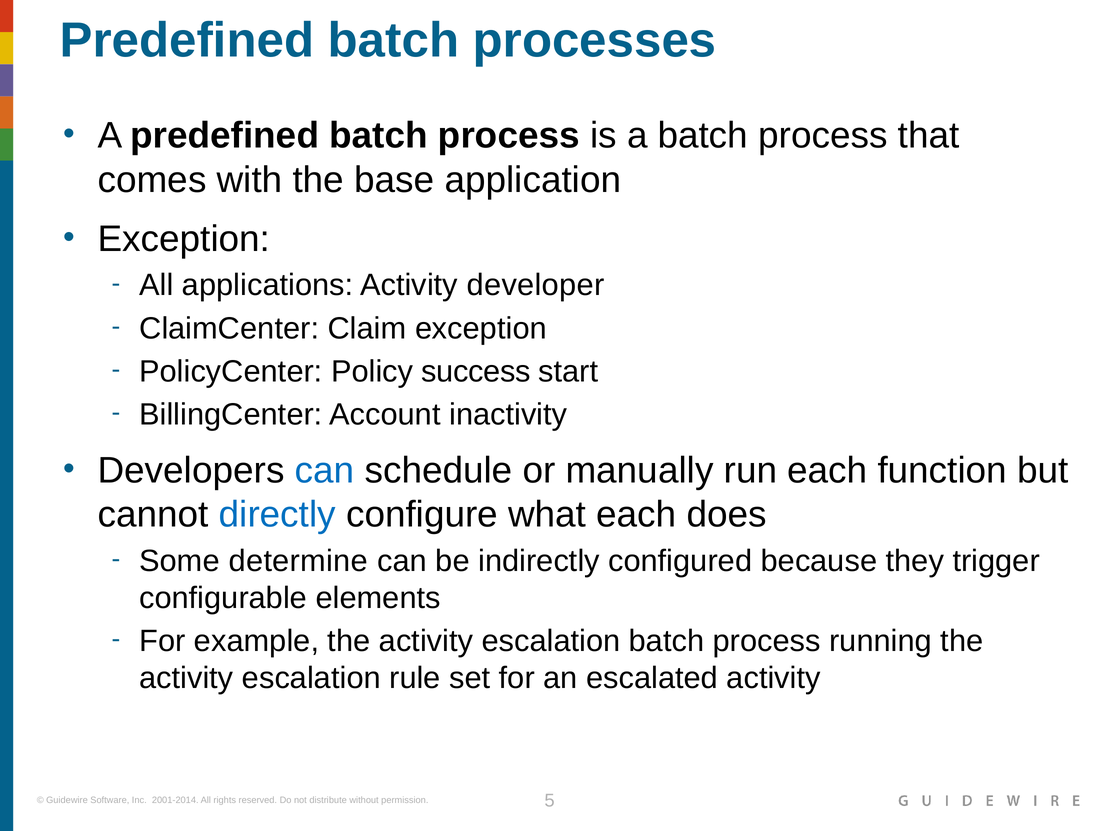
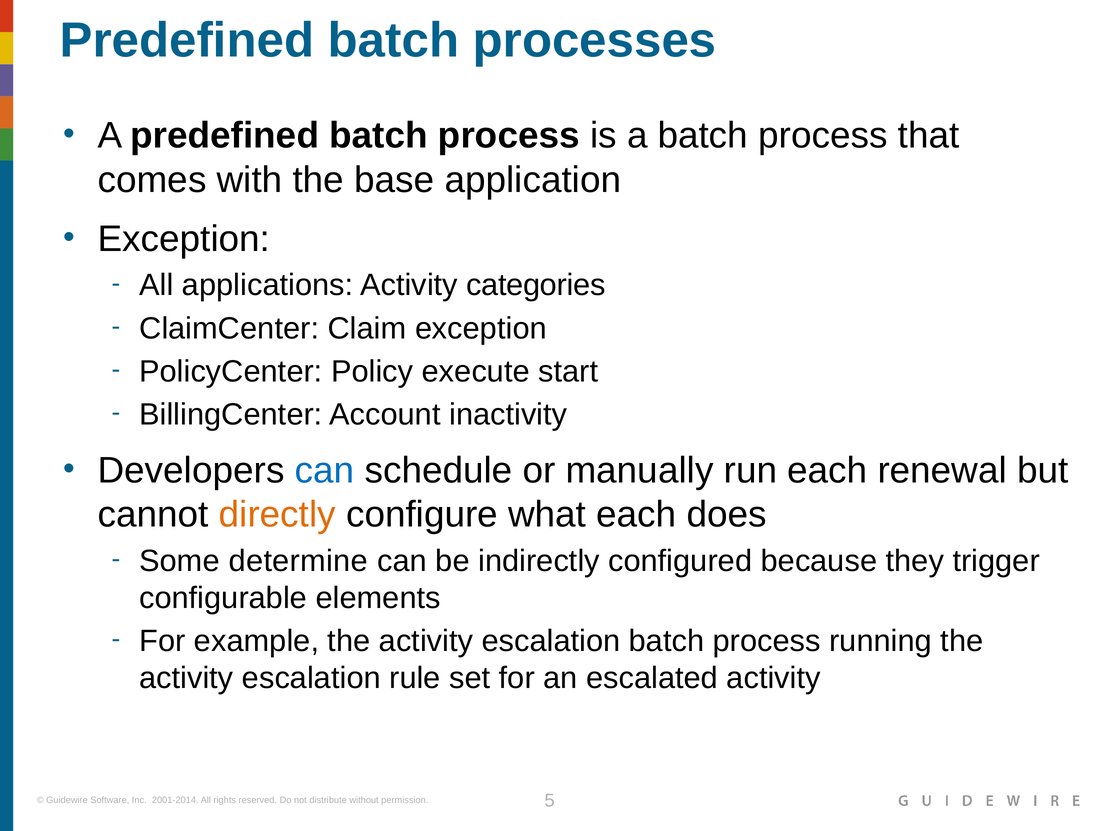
developer: developer -> categories (536, 285)
success: success -> execute (476, 372)
function: function -> renewal (942, 470)
directly colour: blue -> orange (277, 515)
